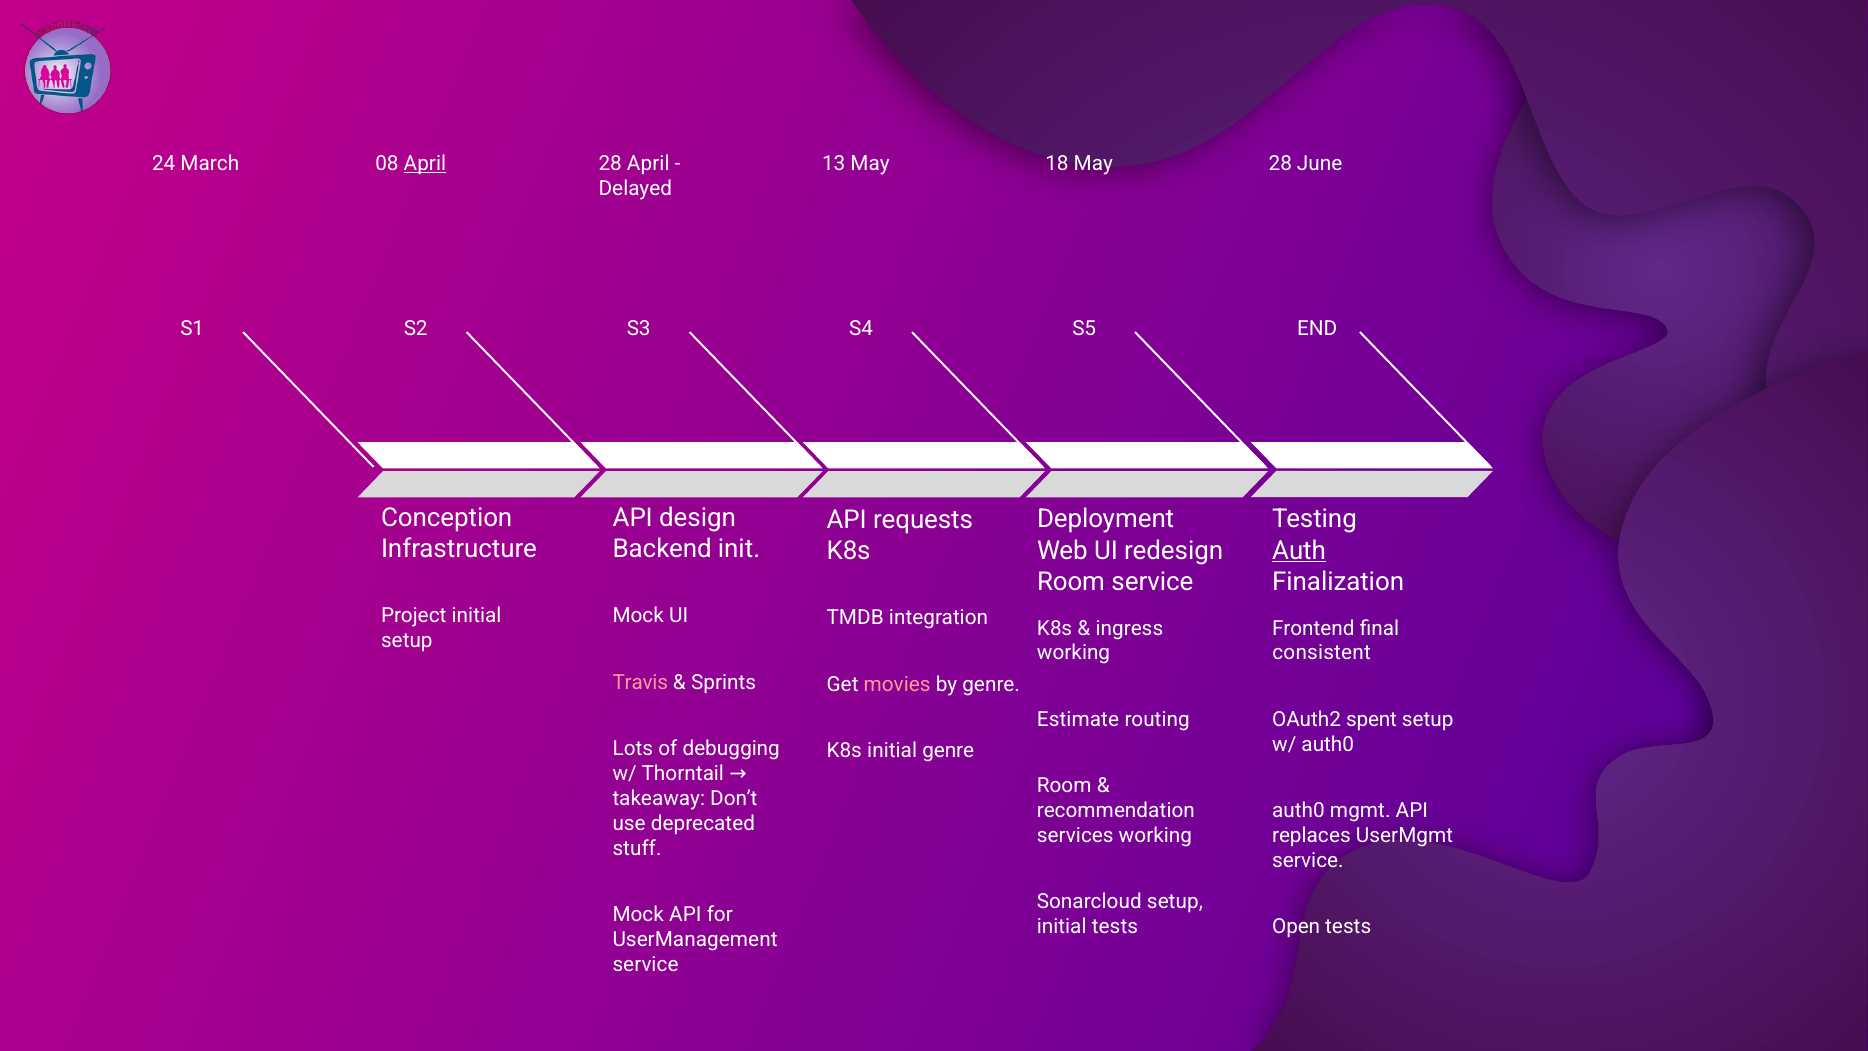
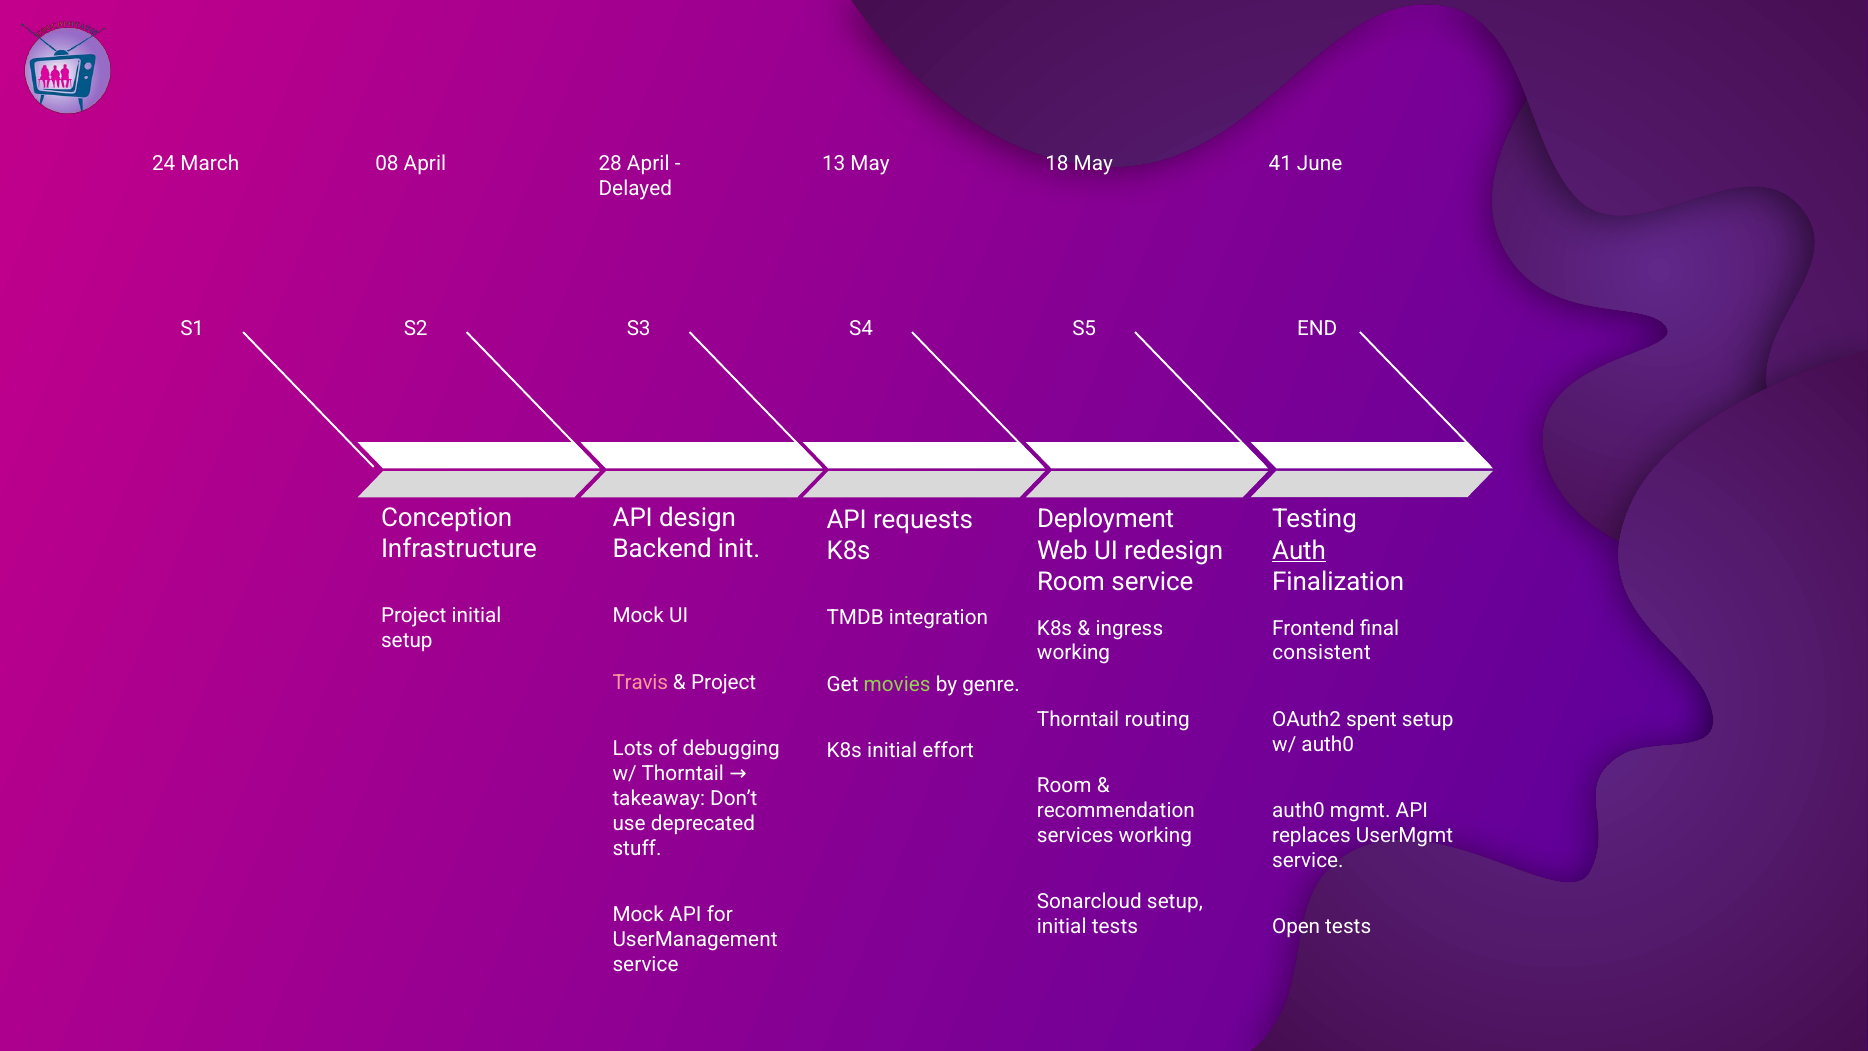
April underline: present -> none (425, 163)
13 May 28: 28 -> 41 (1280, 163)
Sprints: Sprints -> Project (724, 682)
movies colour: pink -> light green (897, 684)
Estimate: Estimate -> Thorntail (1078, 719)
initial genre: genre -> effort (948, 750)
